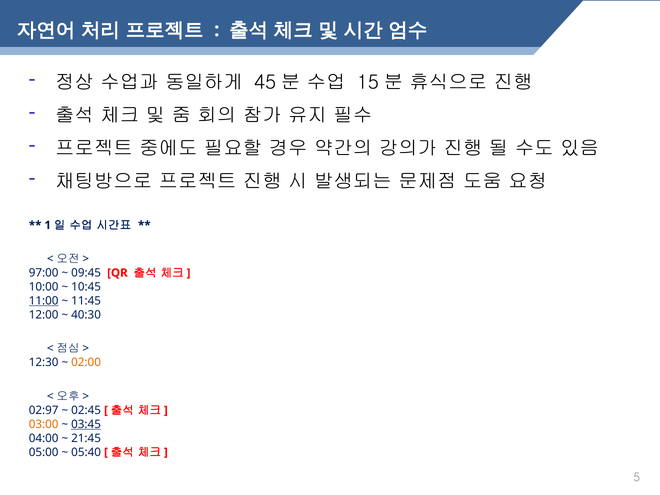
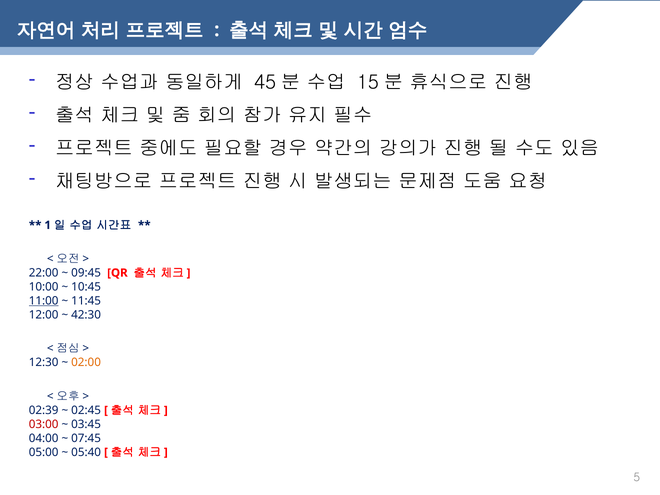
97:00: 97:00 -> 22:00 (44, 273)
40:30: 40:30 -> 42:30 (86, 315)
02:97: 02:97 -> 02:39 (44, 410)
03:00 colour: orange -> red (44, 424)
03:45 underline: present -> none (86, 424)
21:45: 21:45 -> 07:45 (86, 438)
